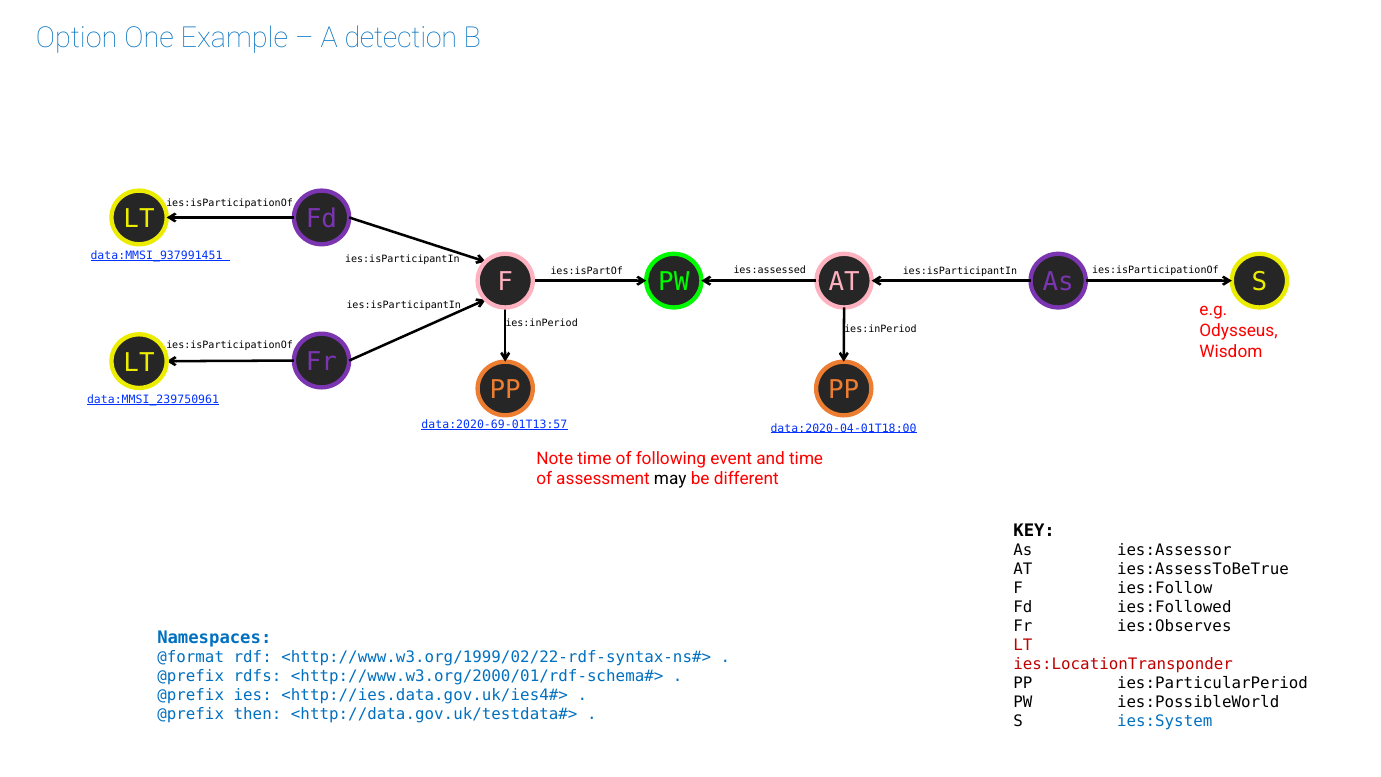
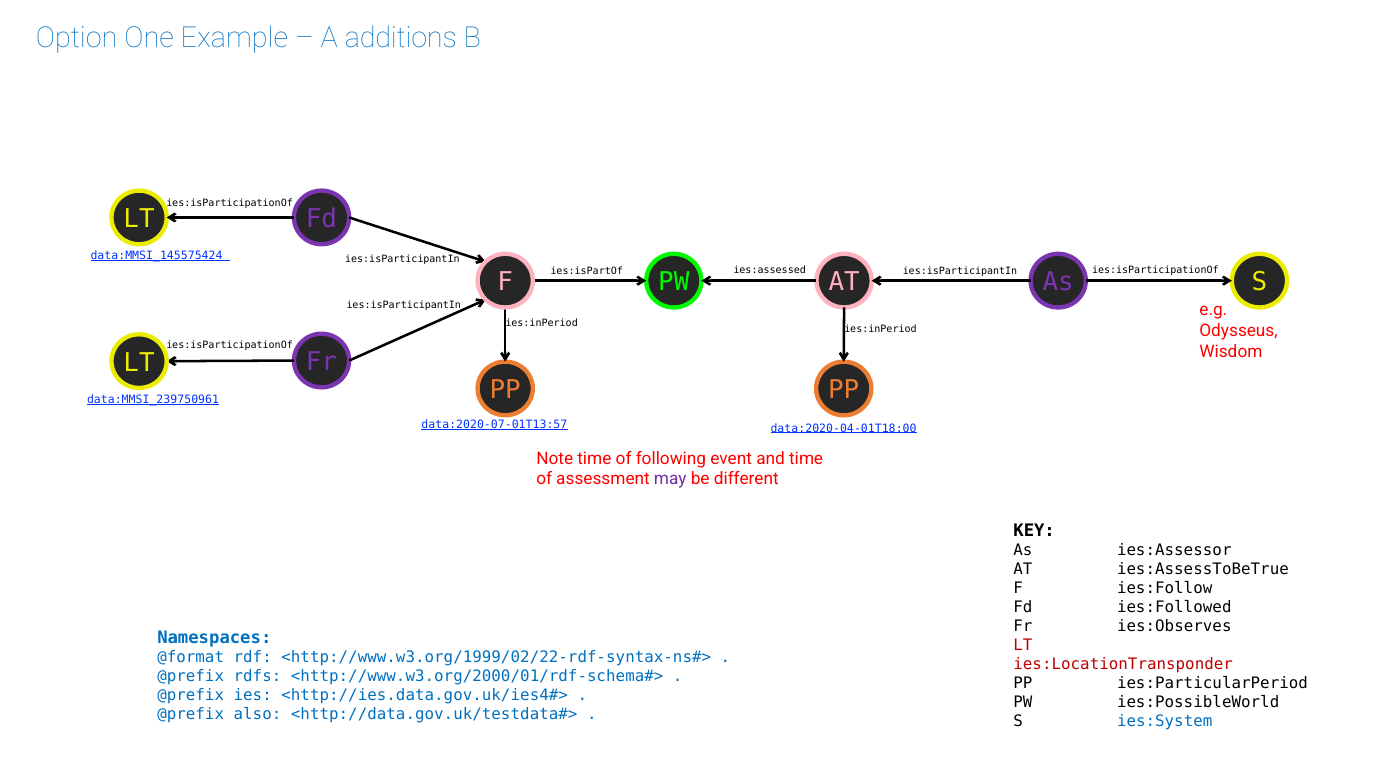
detection: detection -> additions (401, 38)
data:MMSI_937991451: data:MMSI_937991451 -> data:MMSI_145575424 (157, 256)
data:2020-69-01T13:57: data:2020-69-01T13:57 -> data:2020-07-01T13:57 (494, 425)
may colour: black -> purple (670, 479)
then: then -> also (257, 715)
